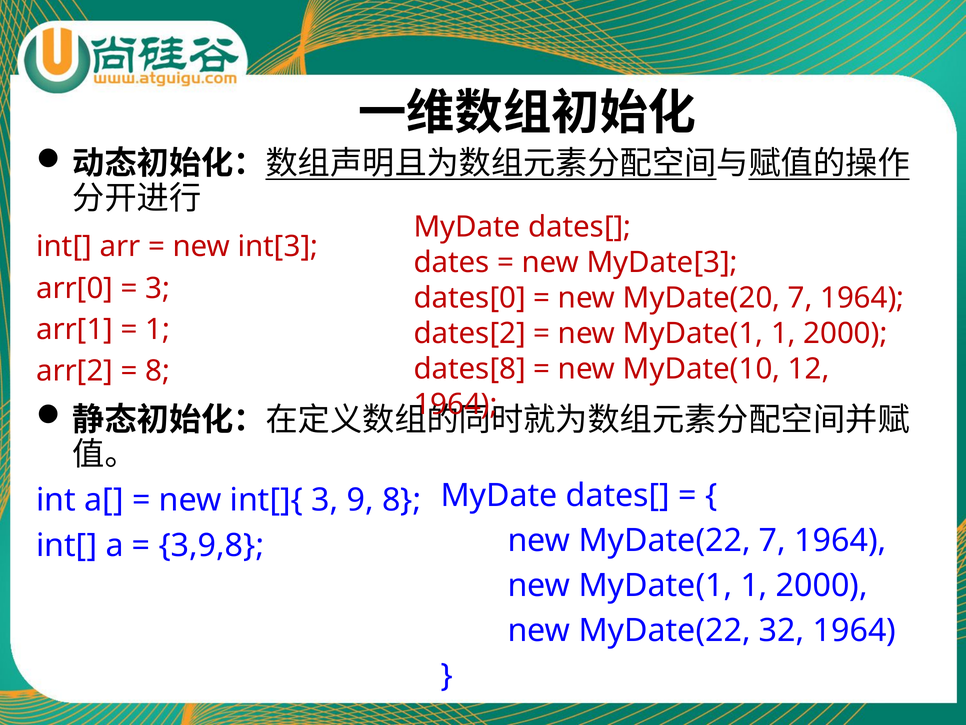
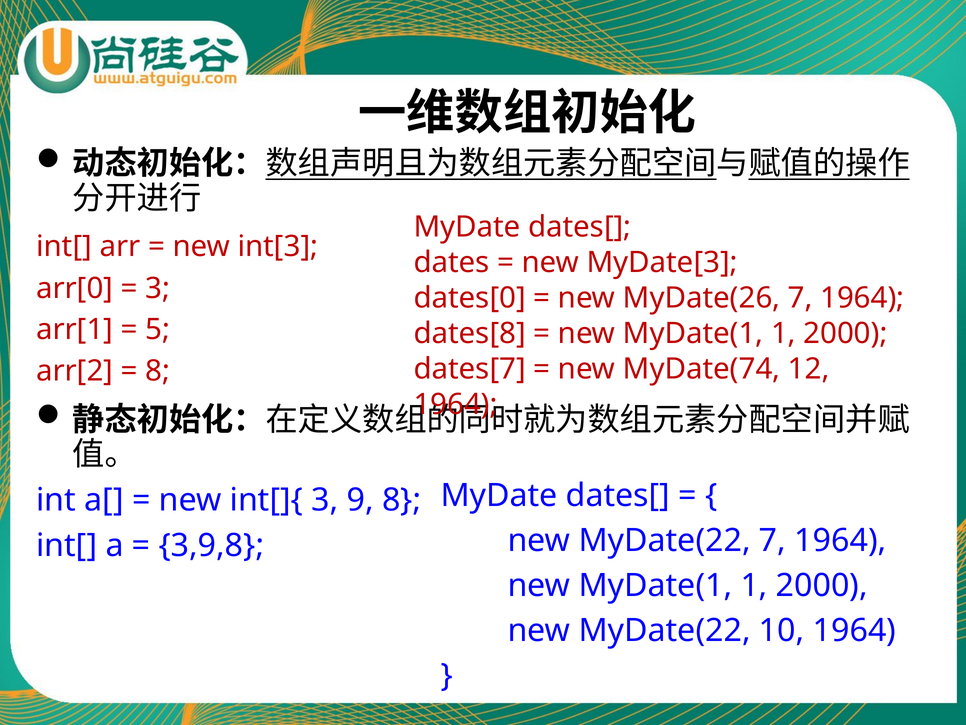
MyDate(20: MyDate(20 -> MyDate(26 (702, 298)
1: 1 -> 5 (158, 329)
dates[2: dates[2 -> dates[8 (470, 333)
dates[8: dates[8 -> dates[7 (470, 369)
MyDate(10: MyDate(10 -> MyDate(74 (702, 369)
32: 32 -> 10 (782, 630)
